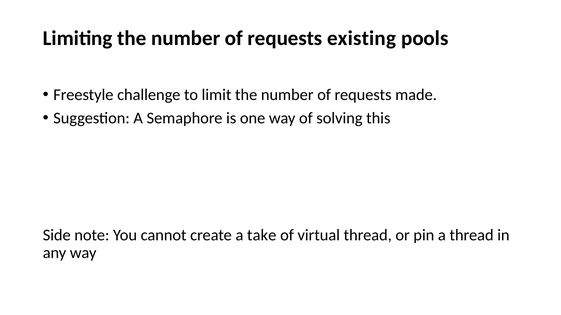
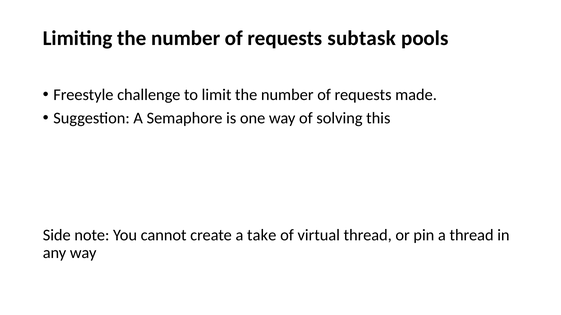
existing: existing -> subtask (362, 38)
